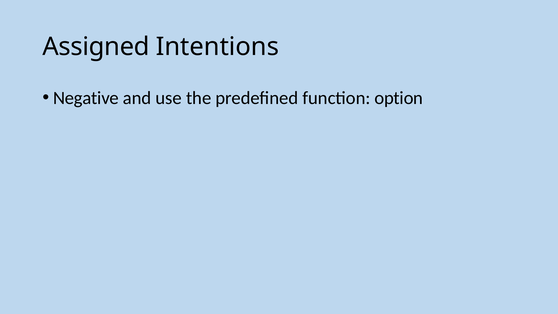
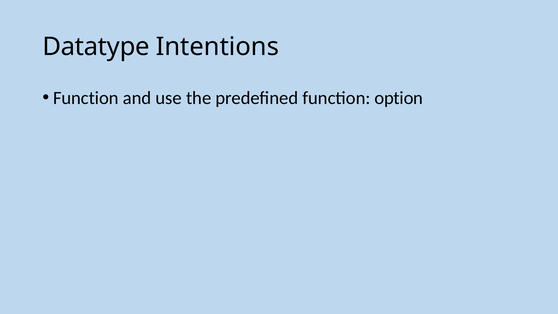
Assigned: Assigned -> Datatype (96, 47)
Negative: Negative -> Function (86, 98)
